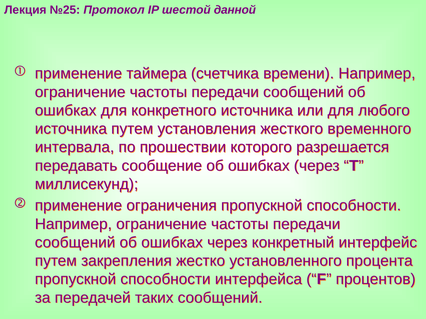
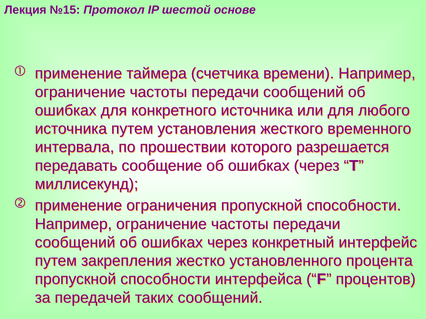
№25: №25 -> №15 (65, 10)
данной: данной -> основе (235, 10)
